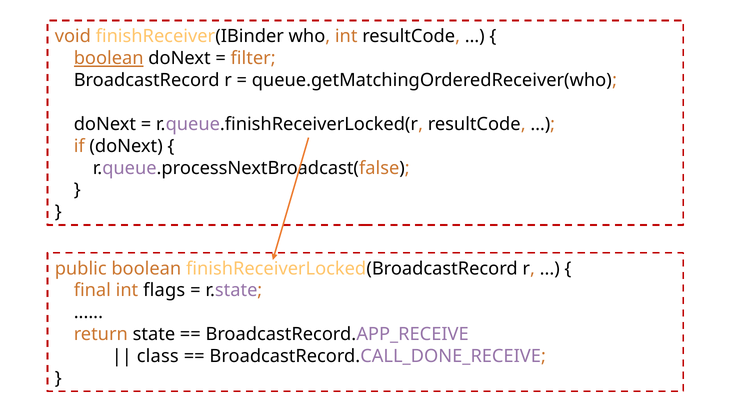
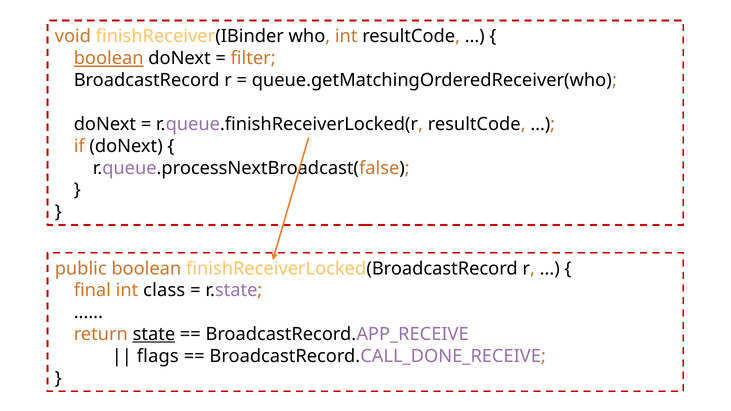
flags: flags -> class (164, 291)
state underline: none -> present (154, 334)
class: class -> flags (158, 356)
